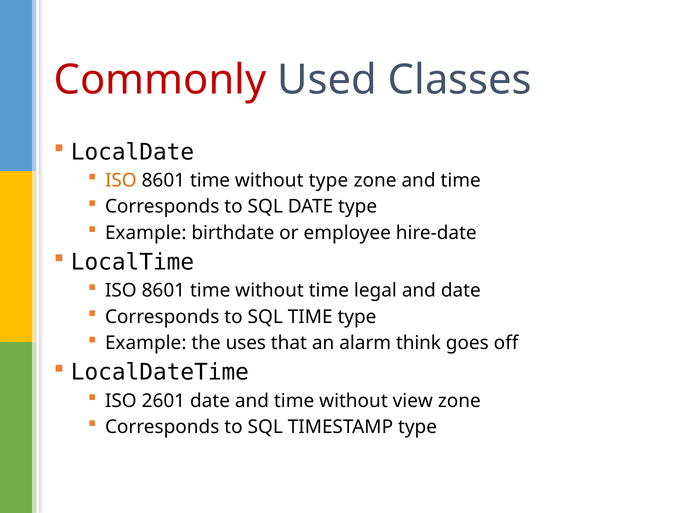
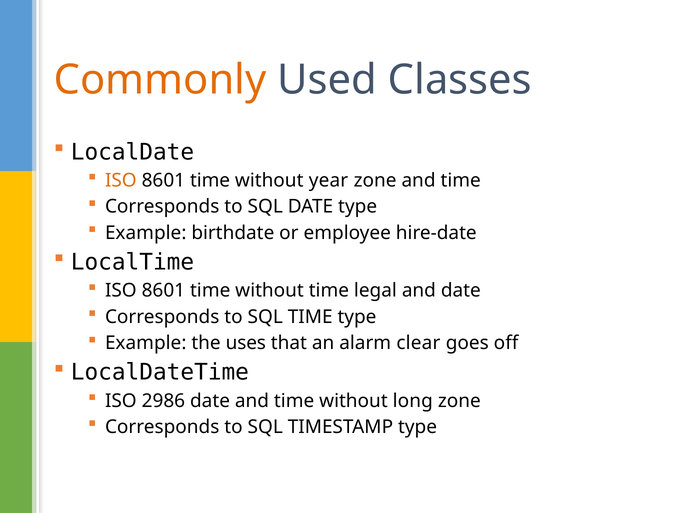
Commonly colour: red -> orange (160, 80)
without type: type -> year (328, 180)
think: think -> clear (418, 343)
2601: 2601 -> 2986 (163, 400)
view: view -> long (413, 400)
